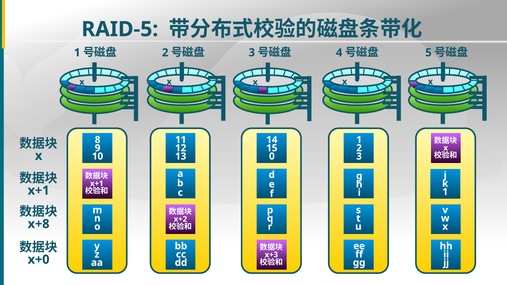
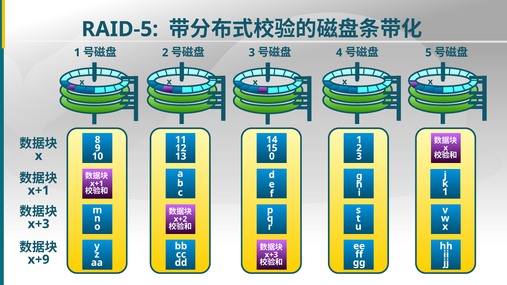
x+8: x+8 -> x+3 (39, 224)
x+0: x+0 -> x+9 (39, 260)
